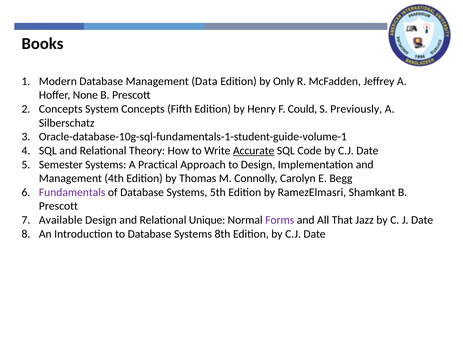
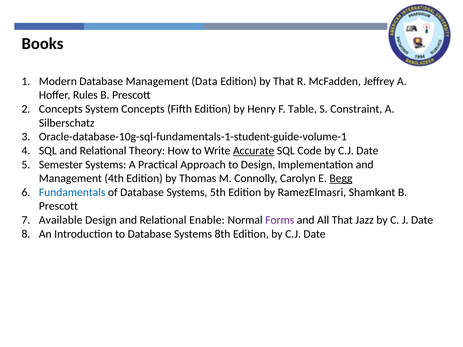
by Only: Only -> That (284, 81)
None: None -> Rules (85, 95)
Could: Could -> Table (302, 109)
Previously: Previously -> Constraint (356, 109)
Begg underline: none -> present (341, 179)
Fundamentals colour: purple -> blue (72, 192)
Unique: Unique -> Enable (207, 220)
